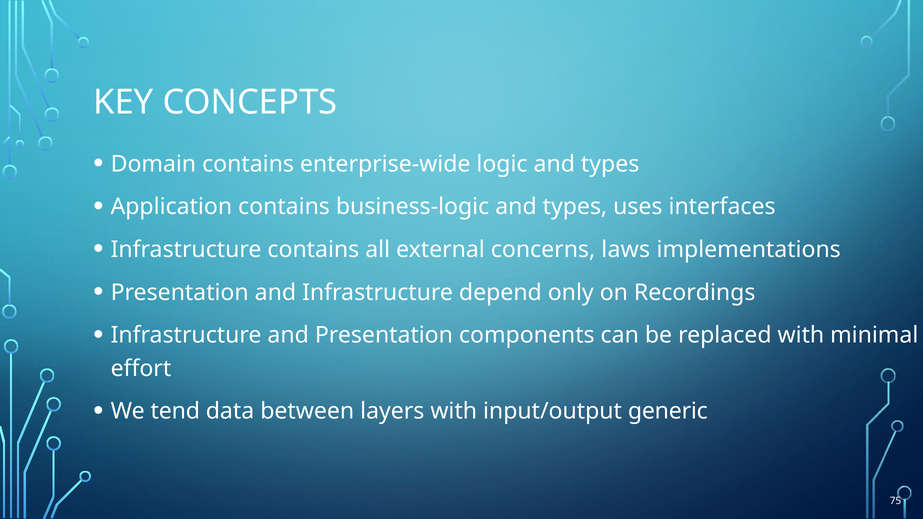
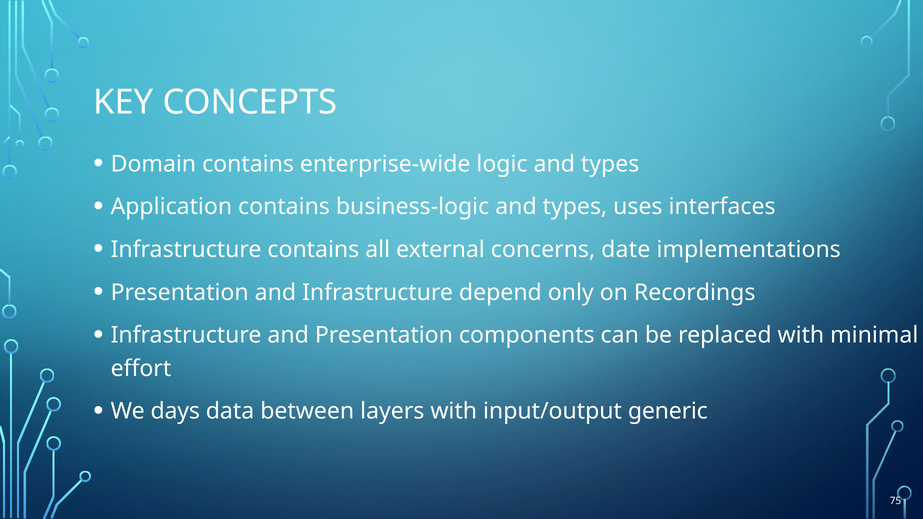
laws: laws -> date (626, 250)
tend: tend -> days (175, 411)
